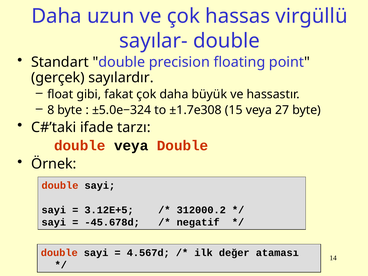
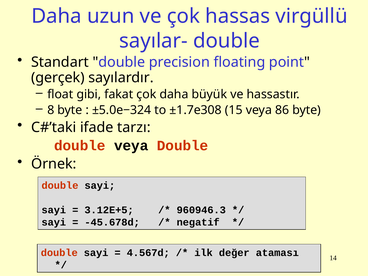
27: 27 -> 86 (282, 110)
312000.2: 312000.2 -> 960946.3 (201, 210)
